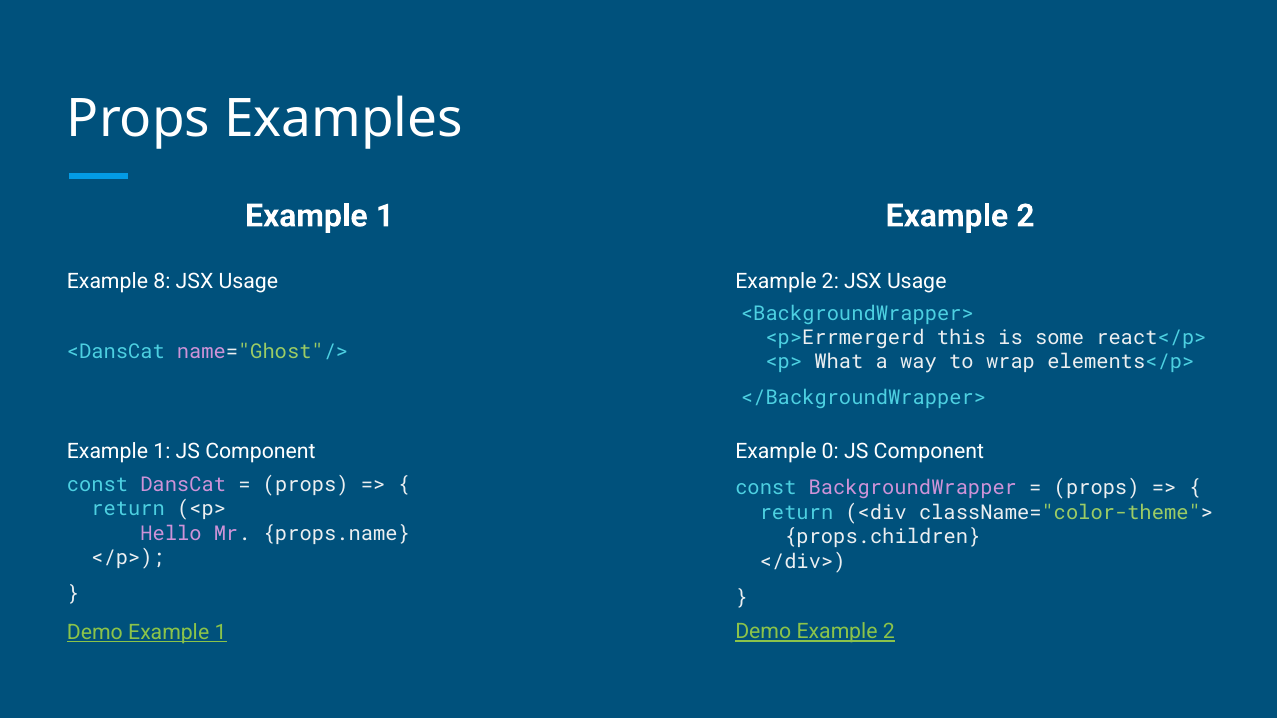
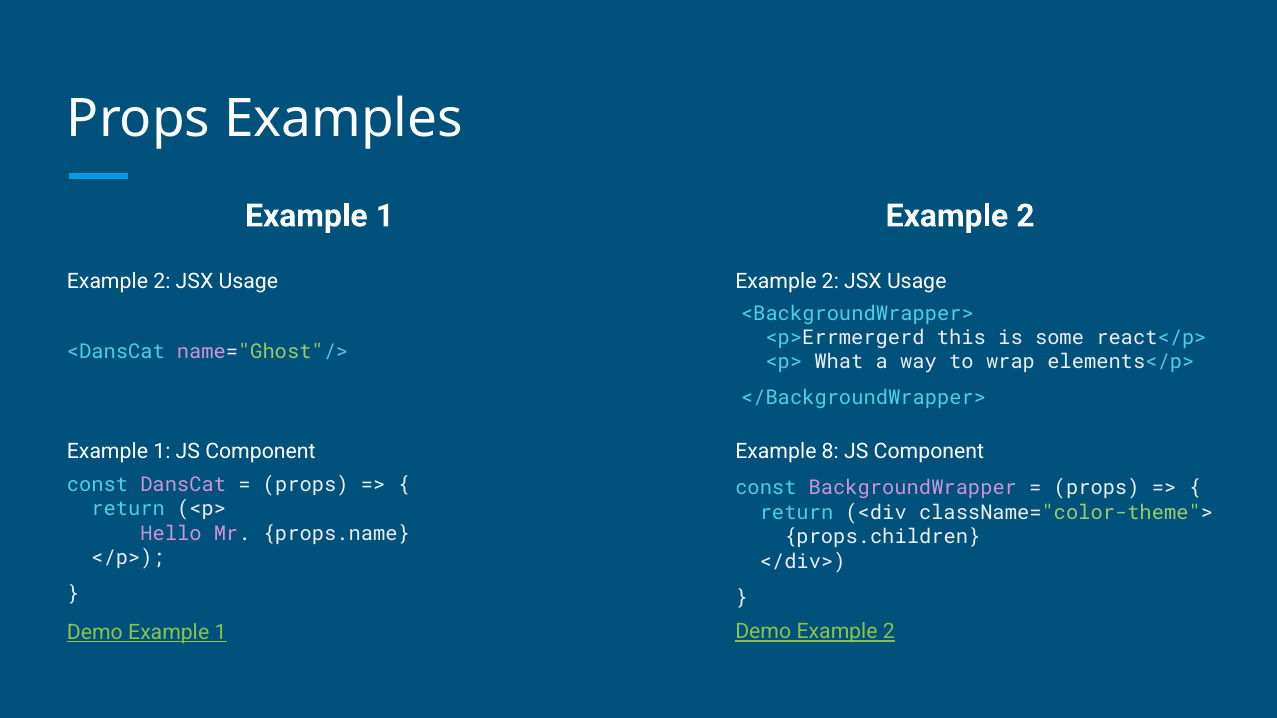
8: 8 -> 2 (162, 281)
0: 0 -> 8 (830, 451)
